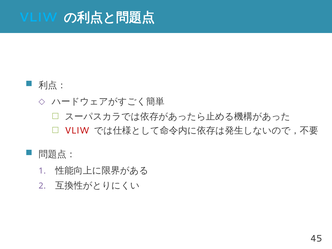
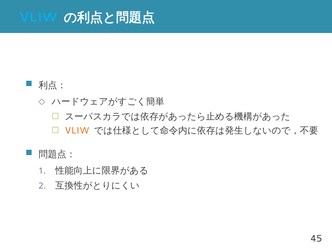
VLIW colour: red -> orange (77, 131)
